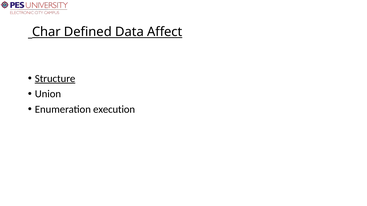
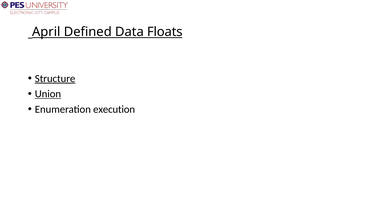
Char: Char -> April (46, 32)
Affect: Affect -> Floats (165, 32)
Union underline: none -> present (48, 94)
